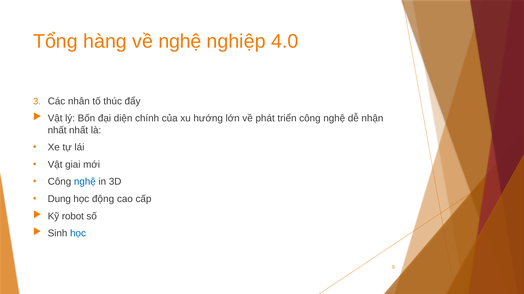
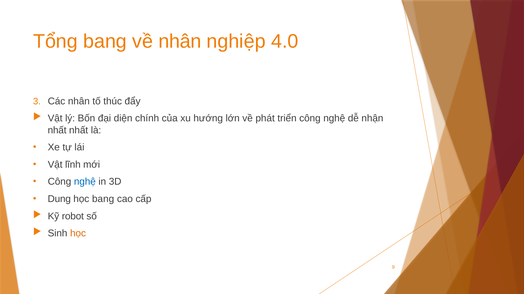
Tổng hàng: hàng -> bang (105, 41)
về nghệ: nghệ -> nhân (180, 41)
giai: giai -> lĩnh (73, 165)
học động: động -> bang (103, 199)
học colour: blue -> orange (78, 234)
